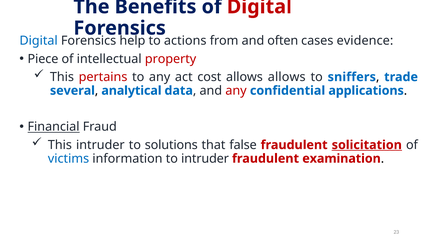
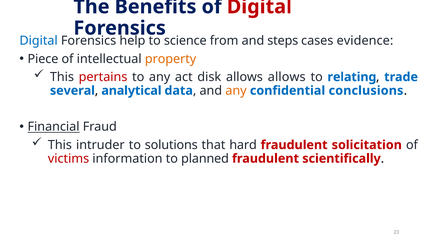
actions: actions -> science (185, 41)
often: often -> steps (283, 41)
property colour: red -> orange (171, 59)
cost: cost -> disk (209, 77)
sniffers: sniffers -> relating (352, 77)
any colour: red -> orange (236, 91)
applications: applications -> conclusions (366, 91)
false: false -> hard (243, 145)
solicitation underline: present -> none (367, 145)
victims colour: blue -> red (69, 159)
to intruder: intruder -> planned (205, 159)
examination: examination -> scientifically (341, 159)
